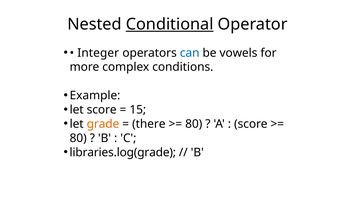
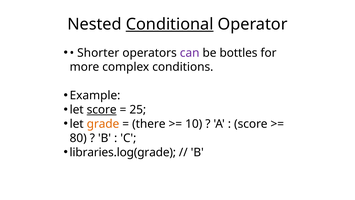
Integer: Integer -> Shorter (98, 53)
can colour: blue -> purple (190, 53)
vowels: vowels -> bottles (238, 53)
score underline: none -> present (102, 110)
15: 15 -> 25 (138, 110)
80: 80 -> 10 (194, 124)
